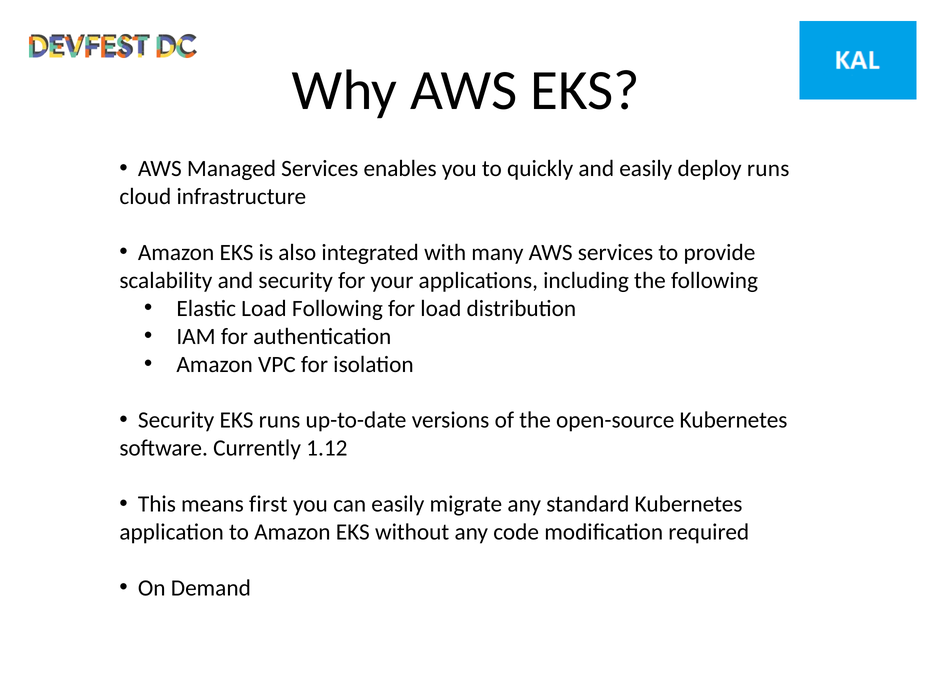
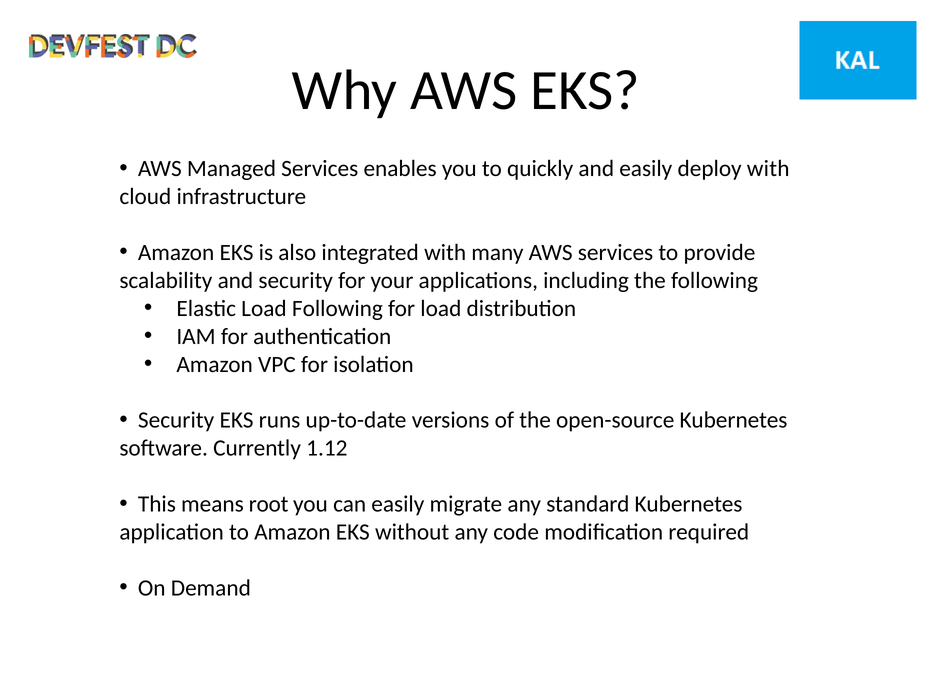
deploy runs: runs -> with (768, 169)
first: first -> root (269, 504)
